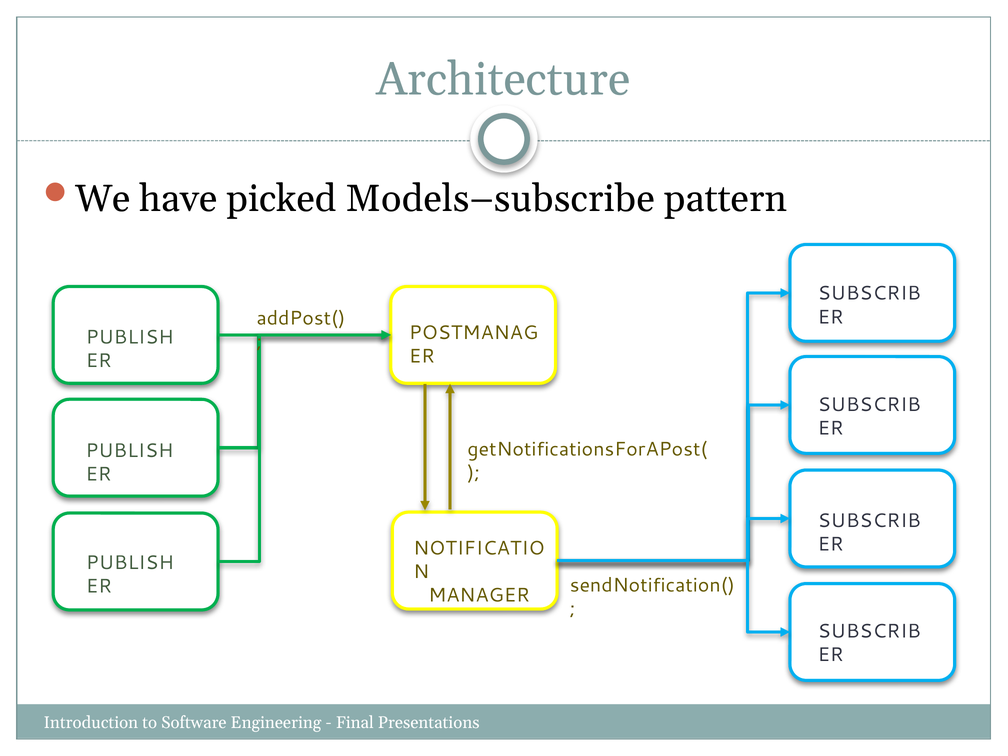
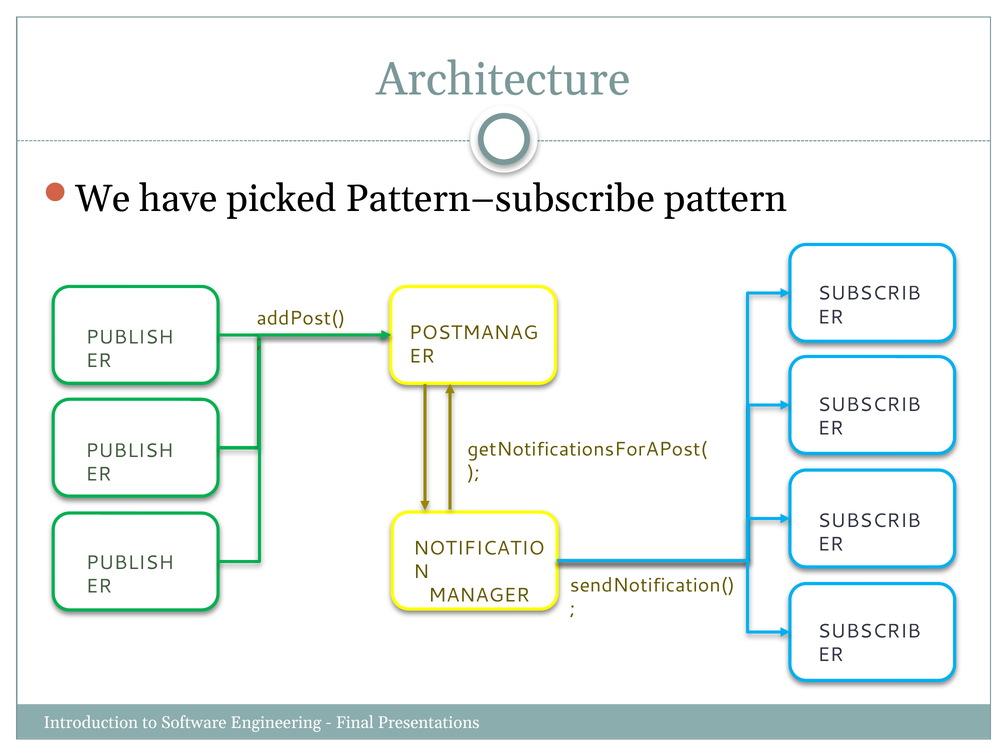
Models–subscribe: Models–subscribe -> Pattern–subscribe (500, 199)
